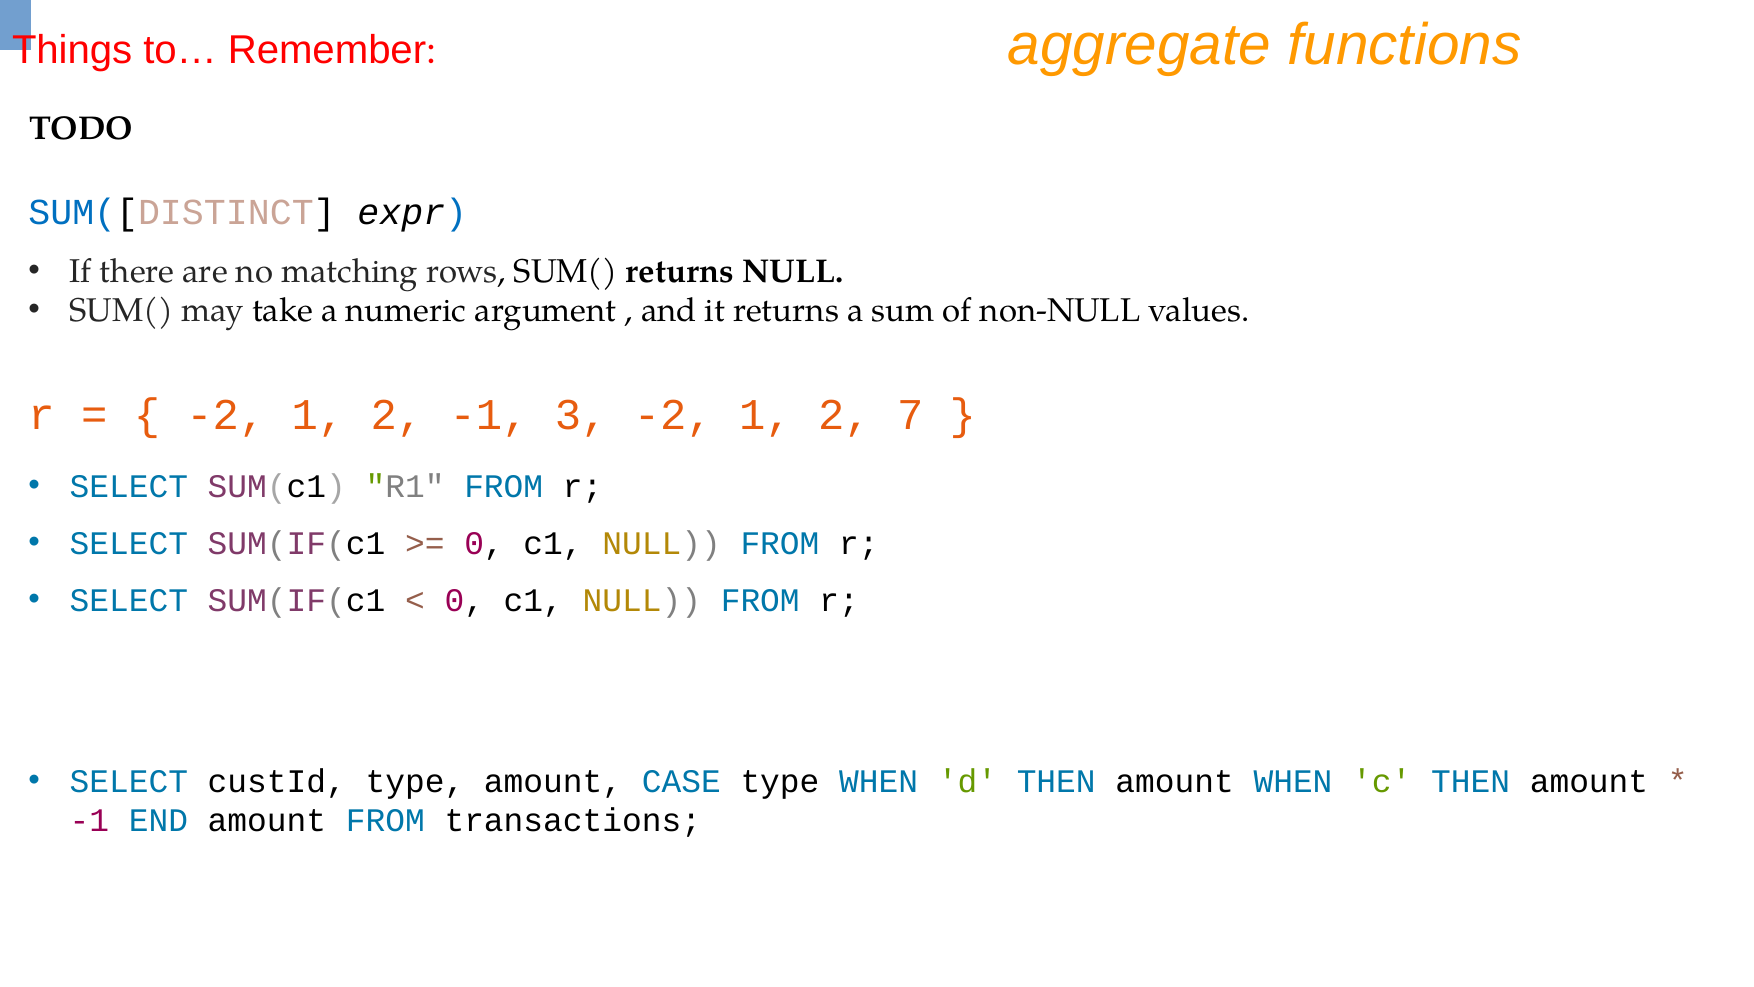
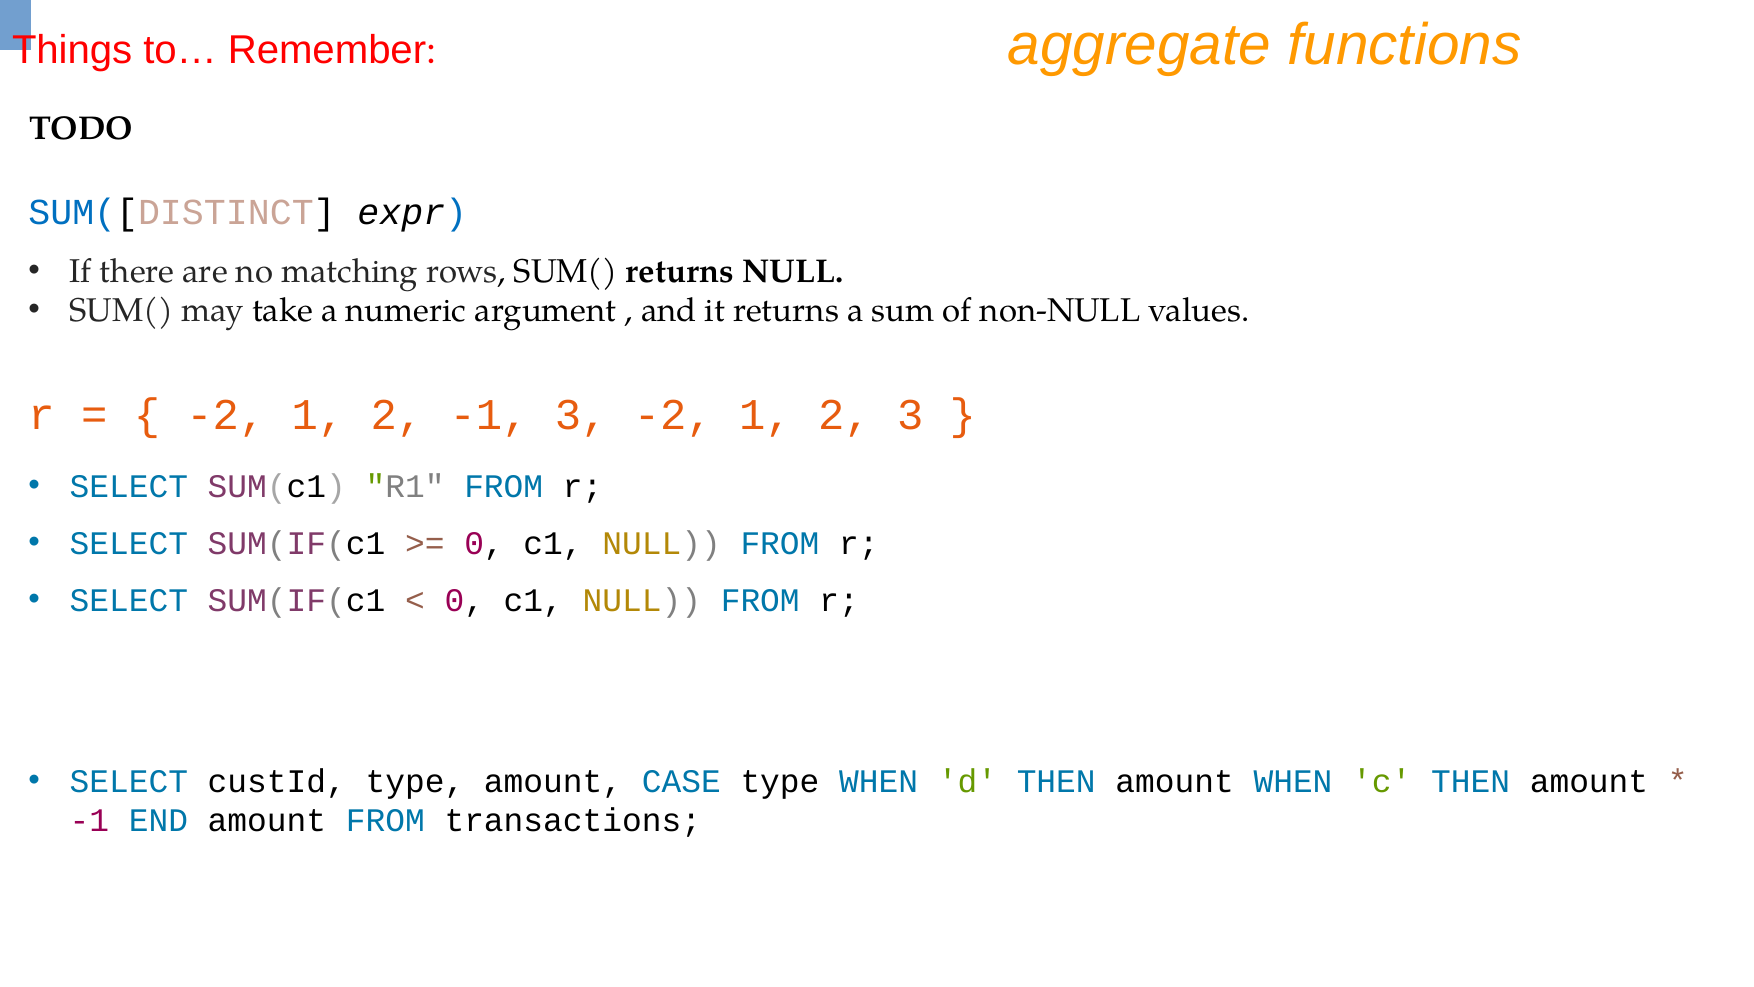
2 7: 7 -> 3 (910, 415)
